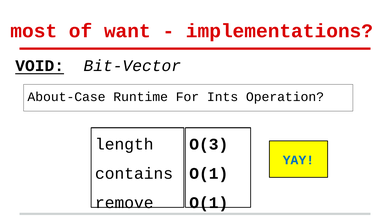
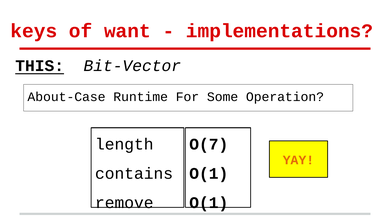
most: most -> keys (34, 31)
VOID: VOID -> THIS (40, 66)
Ints: Ints -> Some (223, 97)
O(3: O(3 -> O(7 (209, 145)
YAY colour: blue -> orange (299, 160)
